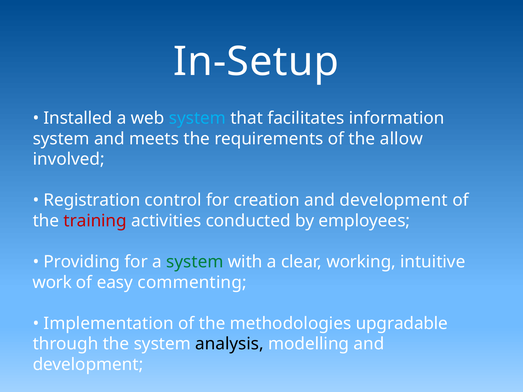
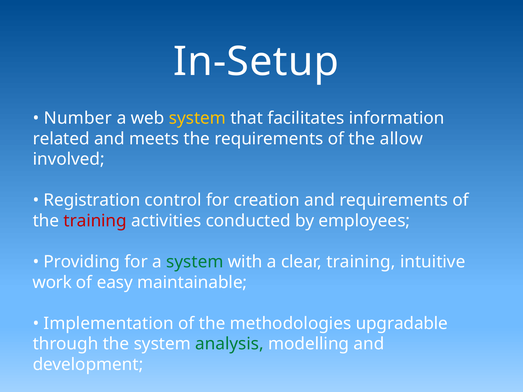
Installed: Installed -> Number (78, 118)
system colour: light blue -> yellow (197, 118)
system: system -> related (61, 139)
creation and development: development -> requirements (394, 200)
clear working: working -> training (361, 262)
commenting: commenting -> maintainable (192, 283)
analysis colour: black -> green (229, 344)
